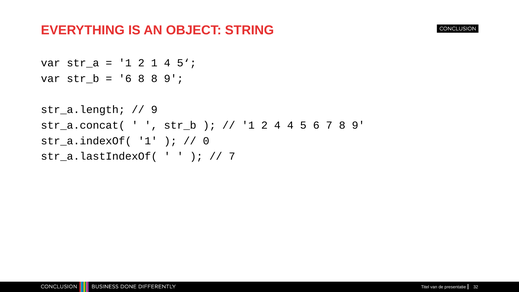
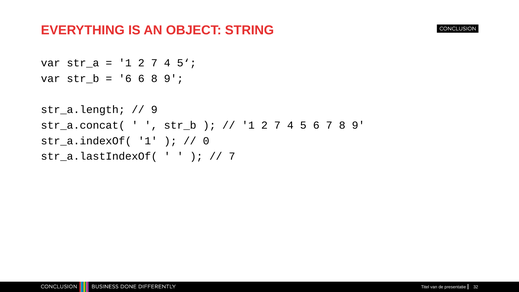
1: 1 -> 7 (154, 63)
6 8: 8 -> 6 (141, 79)
4: 4 -> 7 (277, 125)
